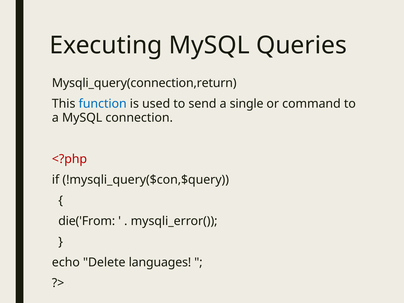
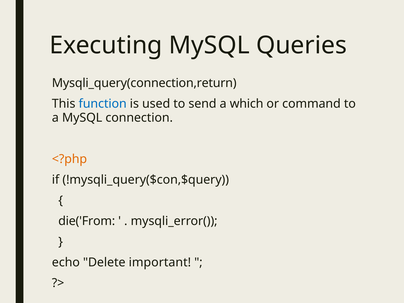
single: single -> which (247, 104)
<?php colour: red -> orange (69, 159)
languages: languages -> important (160, 262)
